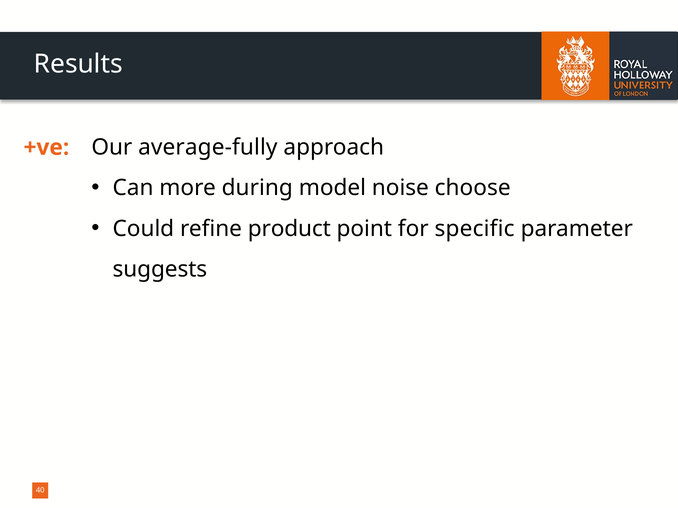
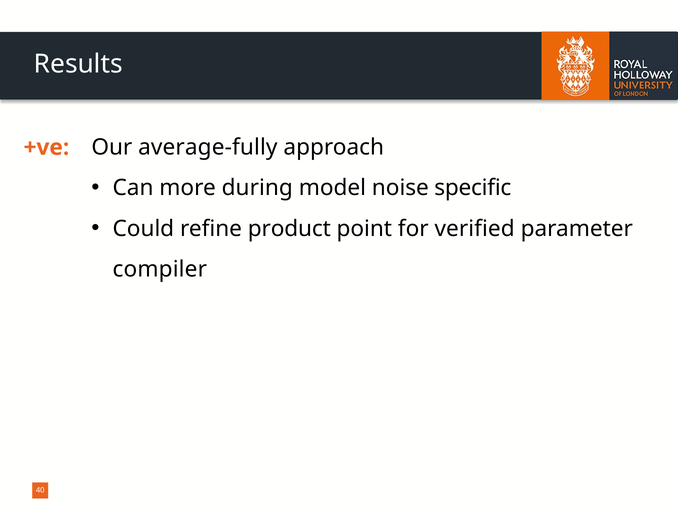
choose: choose -> specific (473, 188)
specific: specific -> verified (475, 229)
suggests: suggests -> compiler (160, 270)
